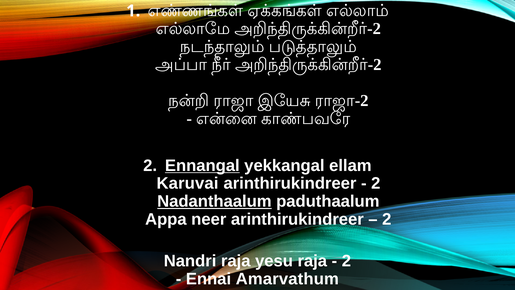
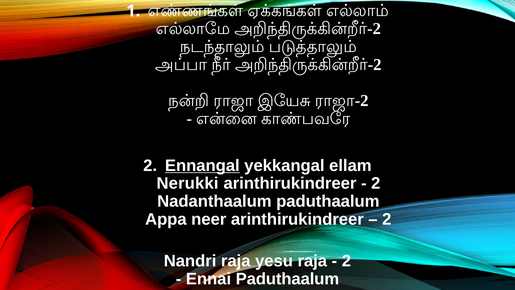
Karuvai: Karuvai -> Nerukki (188, 183)
Nadanthaalum underline: present -> none (214, 201)
Ennai Amarvathum: Amarvathum -> Paduthaalum (287, 279)
